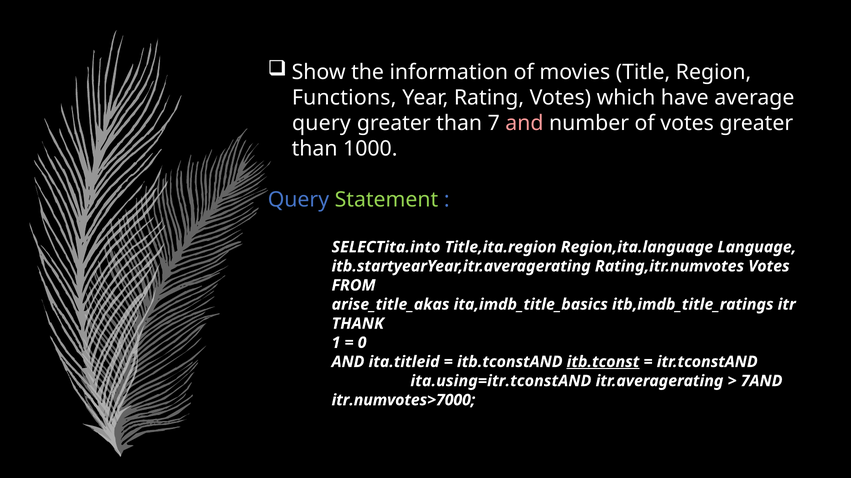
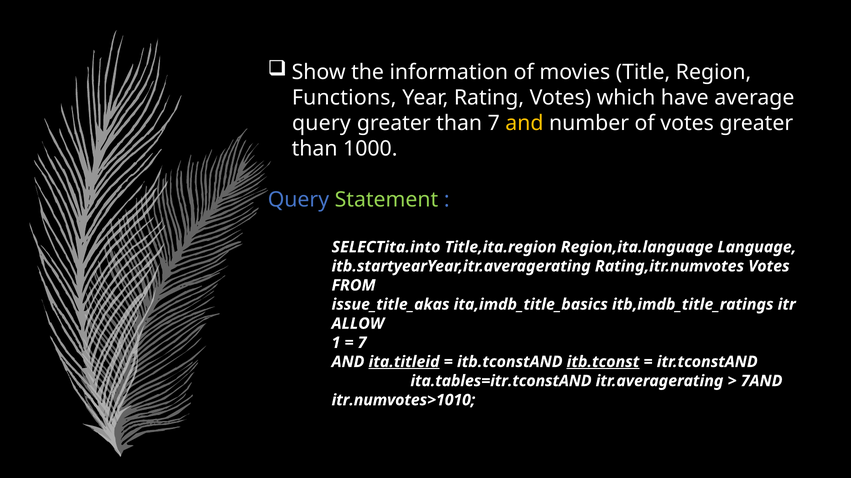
and colour: pink -> yellow (524, 123)
arise_title_akas: arise_title_akas -> issue_title_akas (391, 305)
THANK: THANK -> ALLOW (358, 324)
0: 0 -> 7 (362, 343)
ita.titleid underline: none -> present (404, 362)
ita.using=itr.tconstAND: ita.using=itr.tconstAND -> ita.tables=itr.tconstAND (501, 381)
itr.numvotes>7000: itr.numvotes>7000 -> itr.numvotes>1010 (403, 401)
